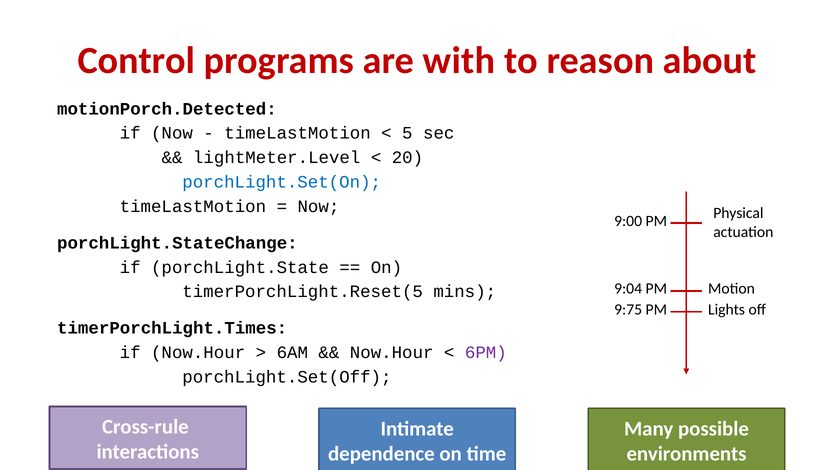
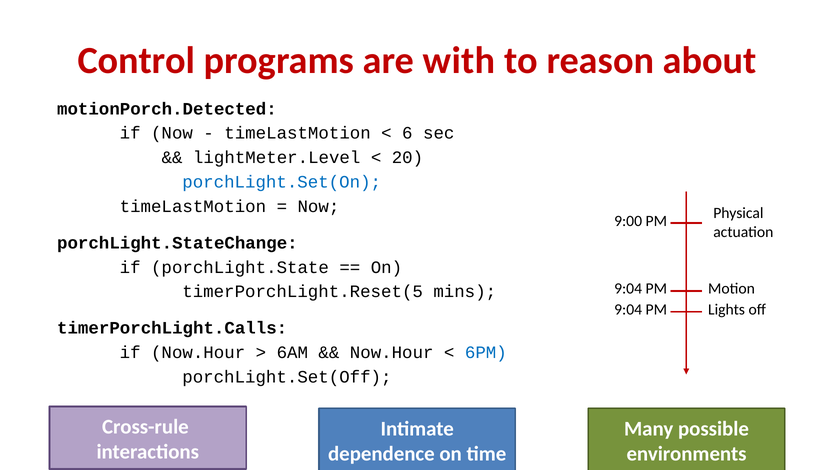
5: 5 -> 6 (407, 133)
9:75: 9:75 -> 9:04 (628, 309)
timerPorchLight.Times: timerPorchLight.Times -> timerPorchLight.Calls (172, 328)
6PM colour: purple -> blue (486, 352)
